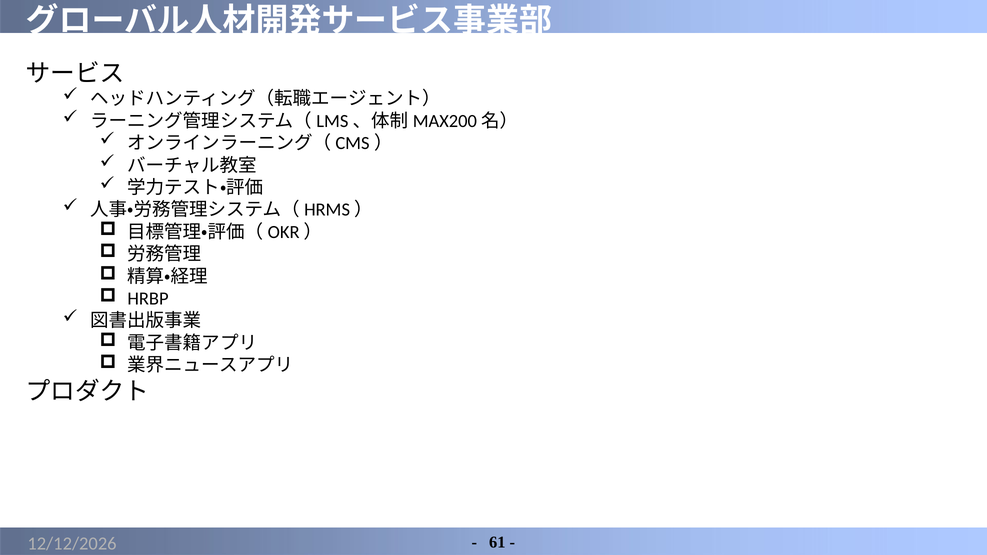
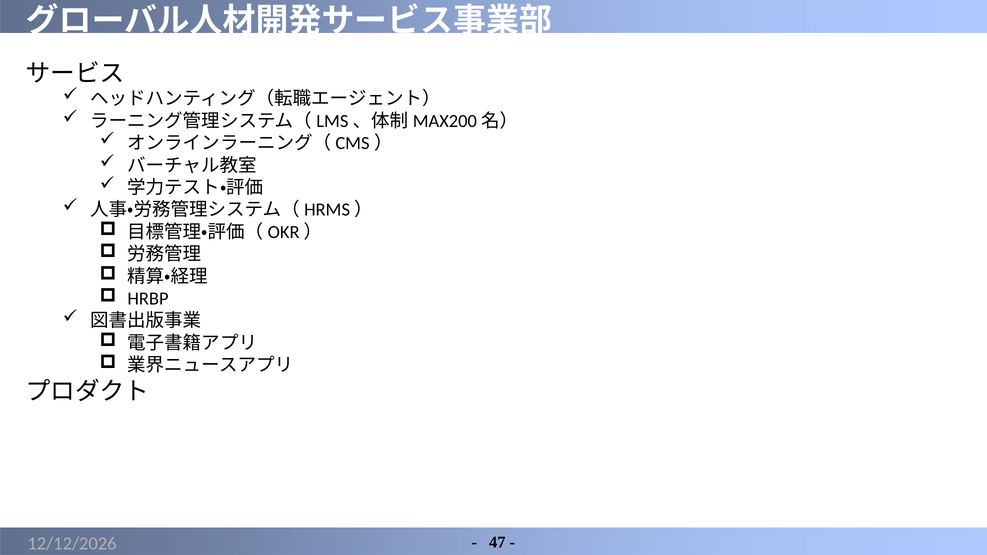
61: 61 -> 47 (497, 543)
